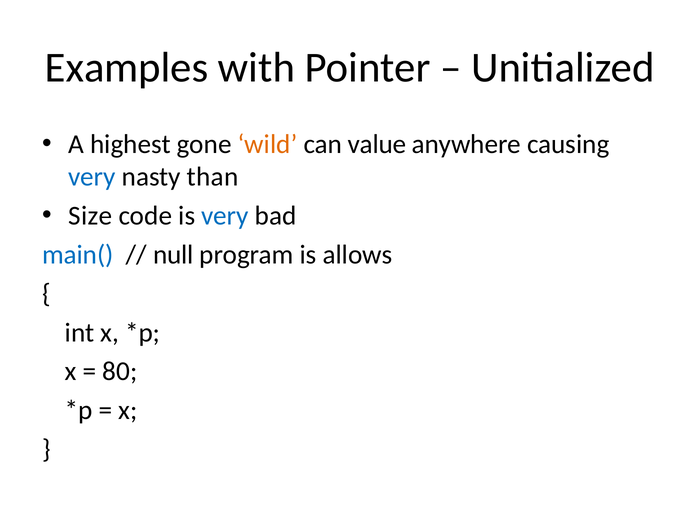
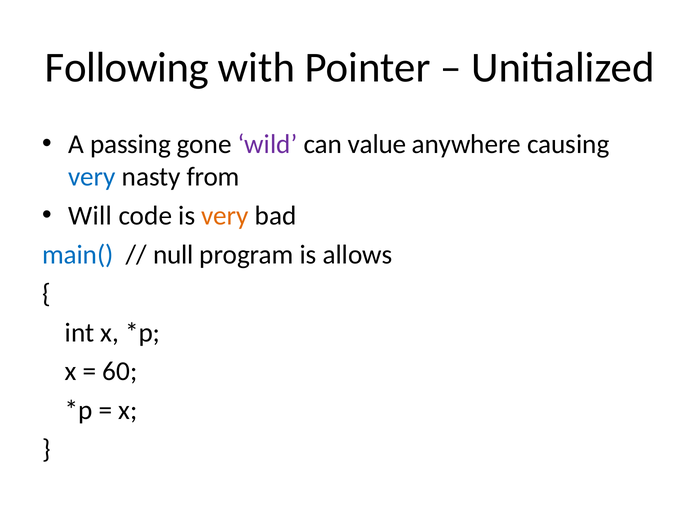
Examples: Examples -> Following (127, 68)
highest: highest -> passing (130, 144)
wild colour: orange -> purple (268, 144)
than: than -> from (213, 177)
Size: Size -> Will (90, 216)
very colour: blue -> orange (225, 216)
80: 80 -> 60 (120, 371)
